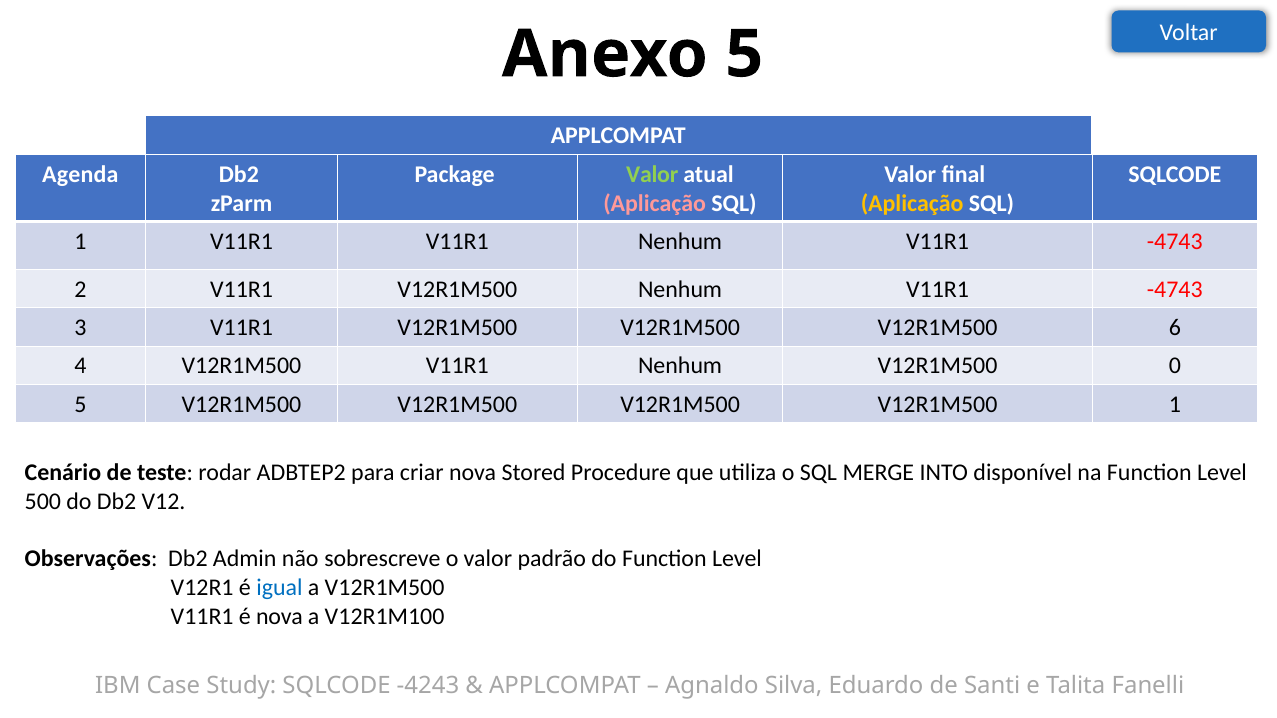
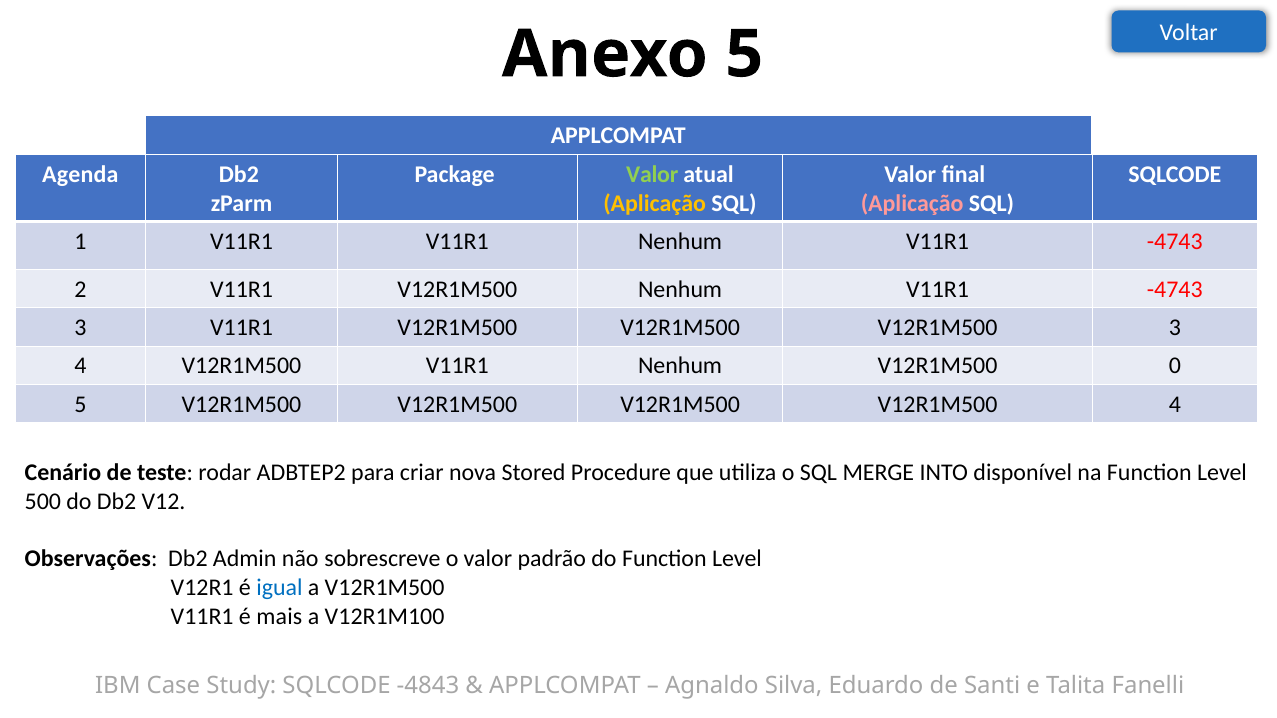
Aplicação colour: pink -> yellow (655, 203)
Aplicação colour: yellow -> pink (912, 203)
V12R1M500 6: 6 -> 3 (1175, 328)
V12R1M500 1: 1 -> 4 (1175, 404)
é nova: nova -> mais (279, 617)
-4243: -4243 -> -4843 (428, 686)
